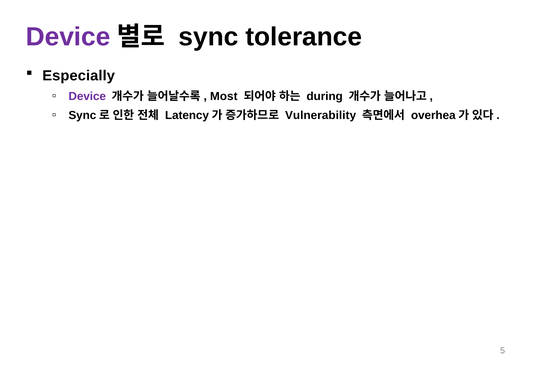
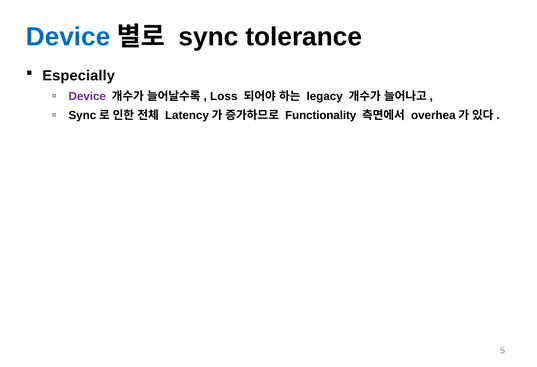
Device colour: purple -> blue (68, 37)
Most: Most -> Loss (224, 96)
during: during -> legacy (325, 96)
Vulnerability: Vulnerability -> Functionality (321, 116)
